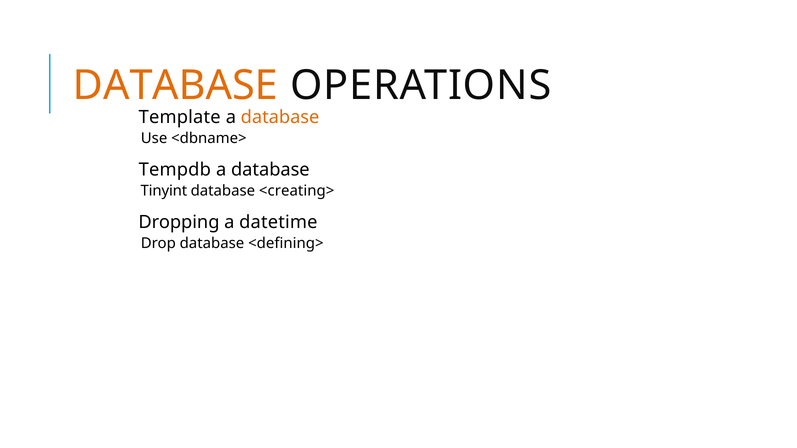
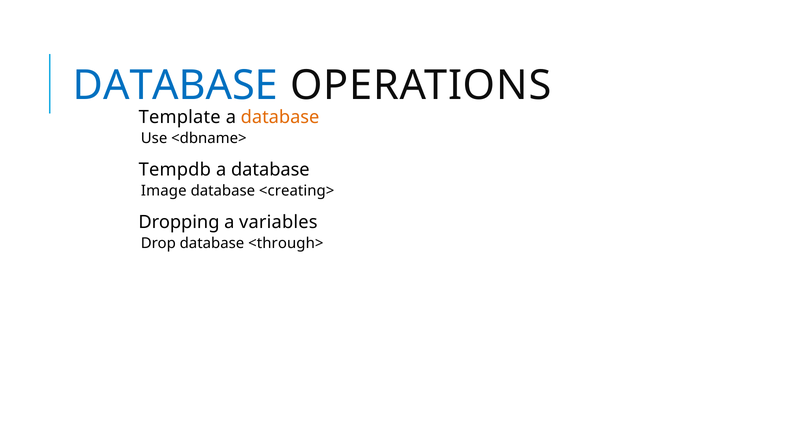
DATABASE colour: orange -> blue (175, 86)
Tinyint: Tinyint -> Image (164, 191)
datetime: datetime -> variables (278, 222)
<defining>: <defining> -> <through> (286, 244)
